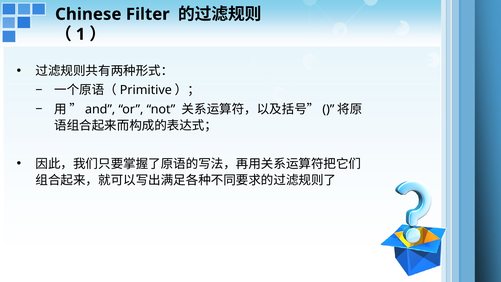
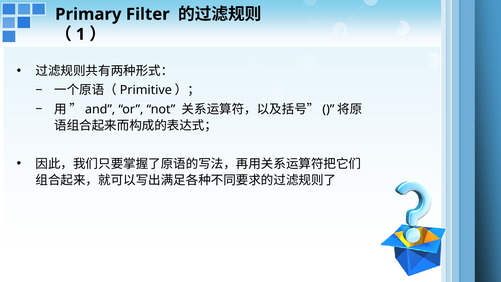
Chinese: Chinese -> Primary (88, 14)
